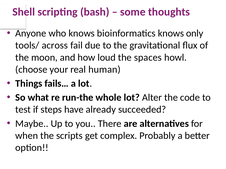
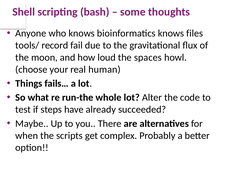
only: only -> files (195, 33)
across: across -> record (55, 45)
